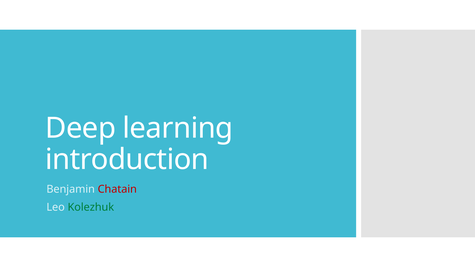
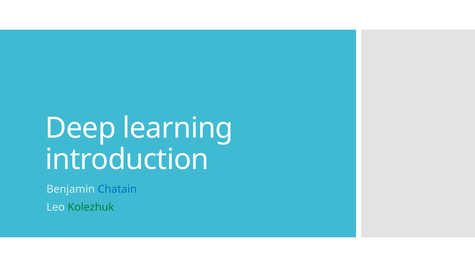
Chatain colour: red -> blue (117, 190)
